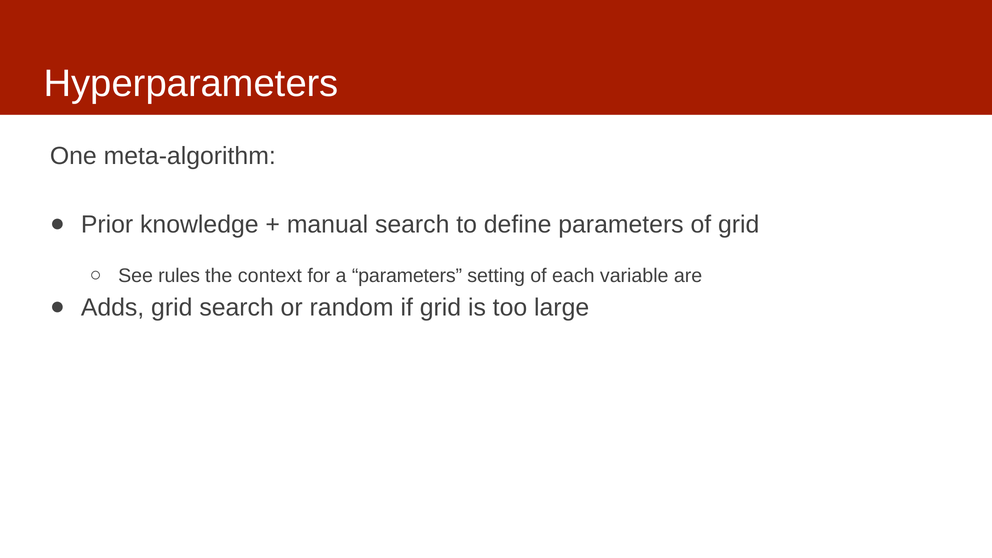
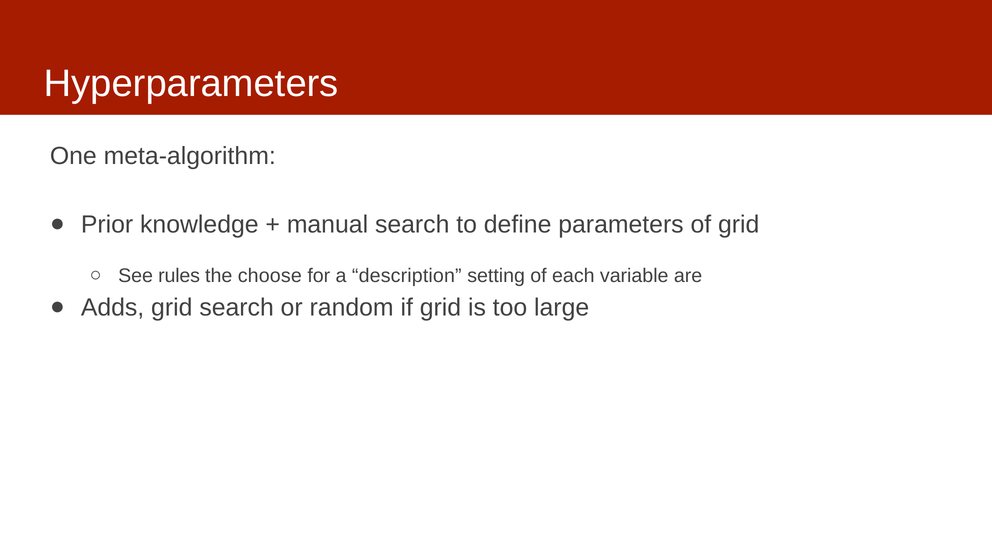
context: context -> choose (270, 276)
a parameters: parameters -> description (407, 276)
